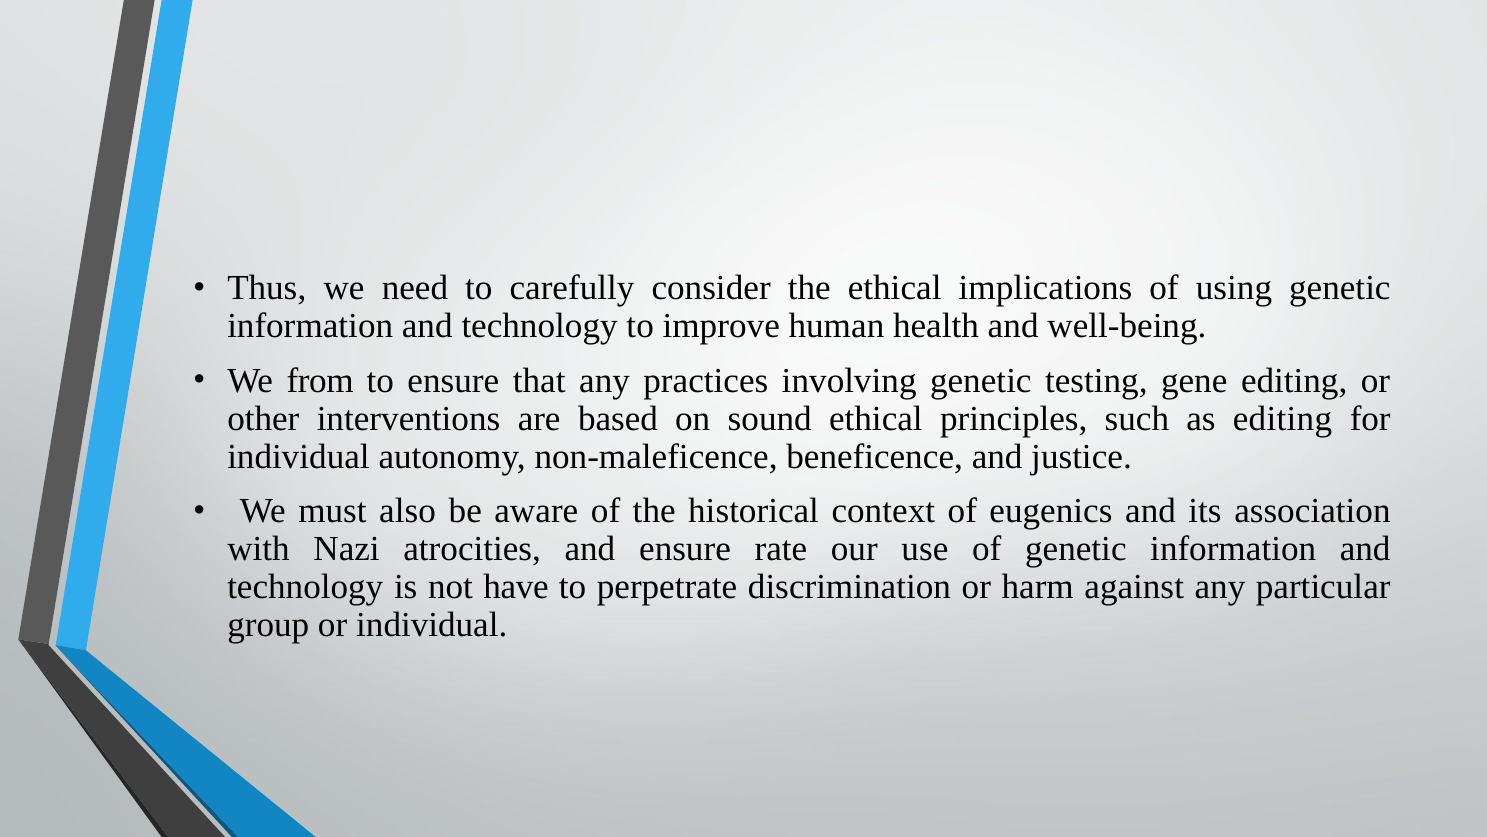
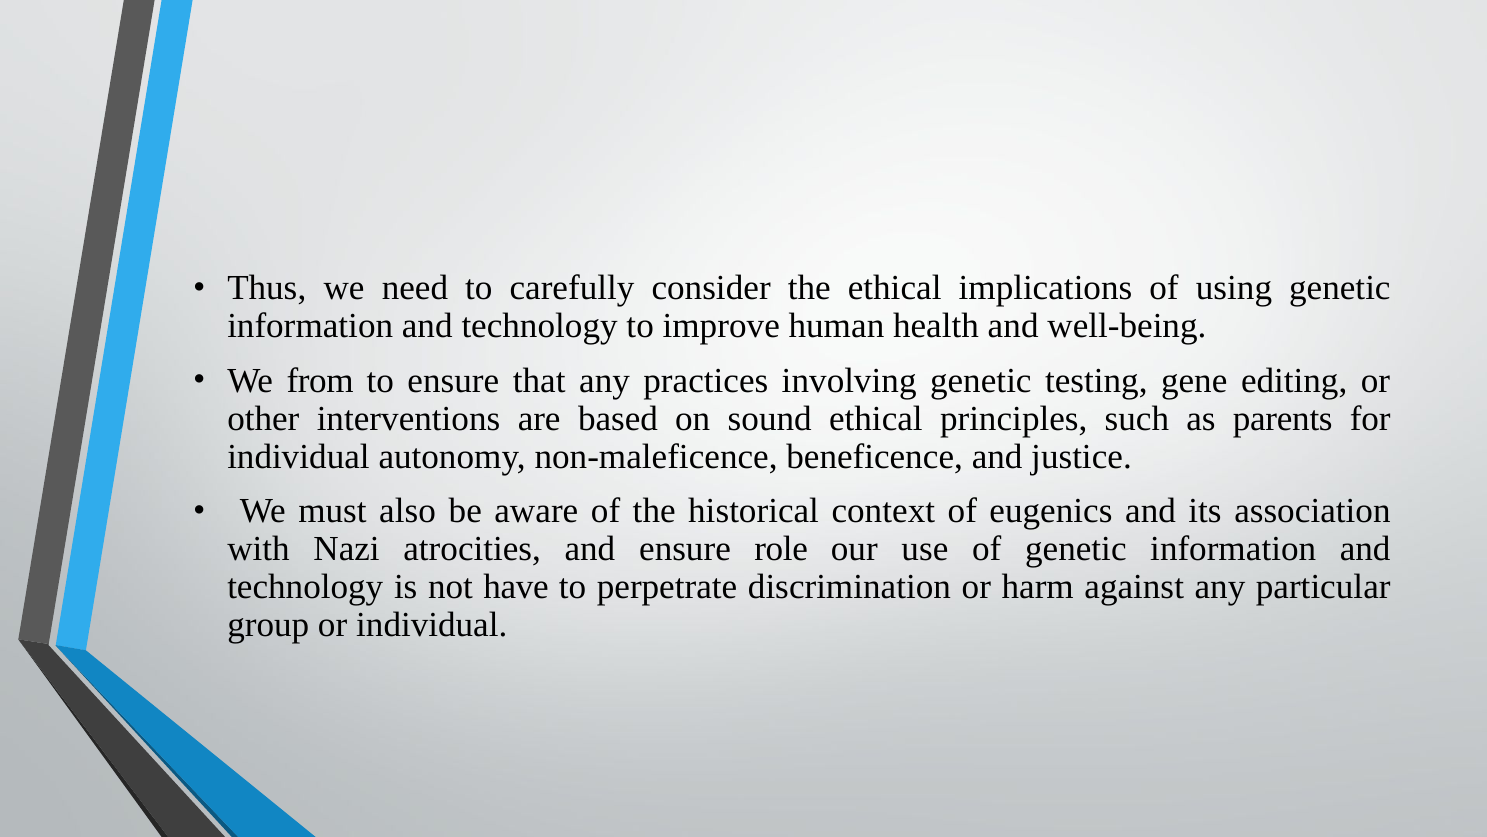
as editing: editing -> parents (1283, 418)
rate: rate -> role (781, 549)
